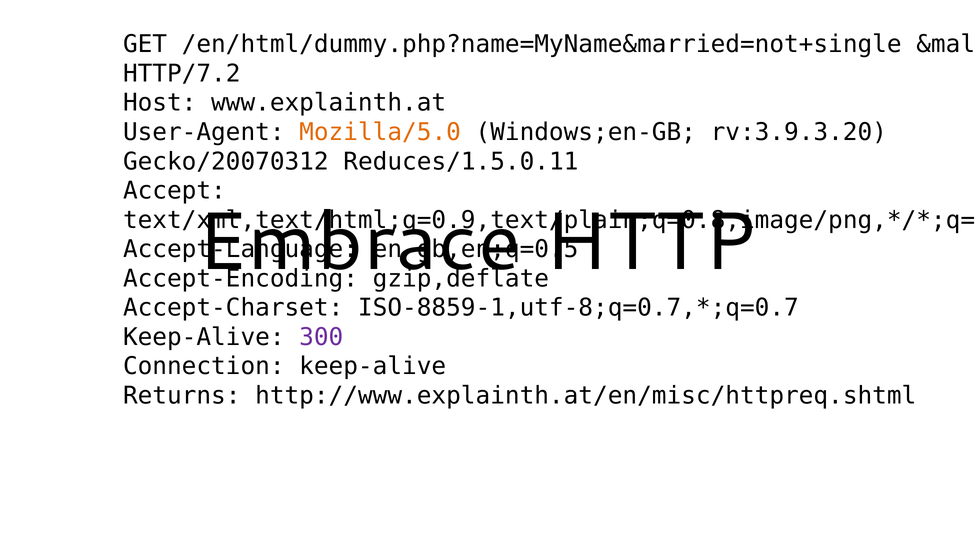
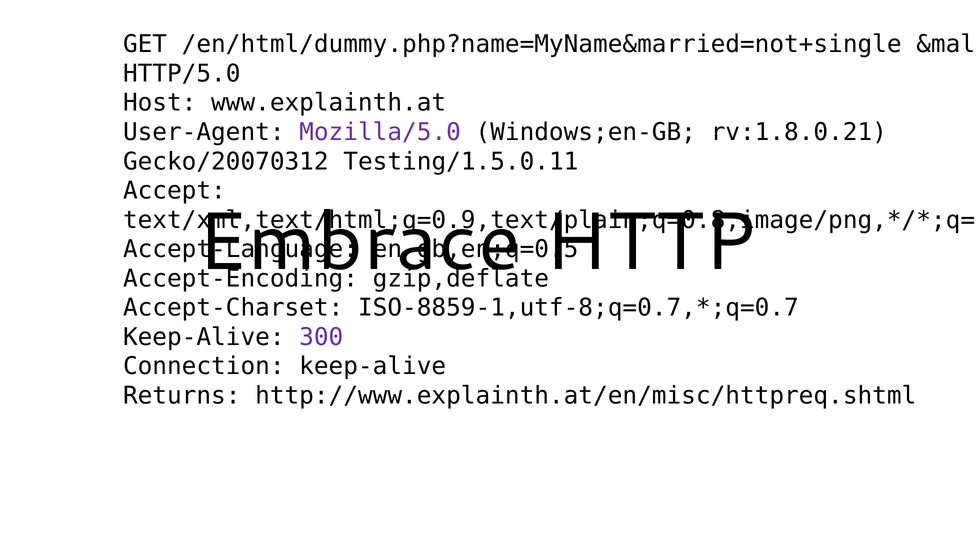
HTTP/7.2: HTTP/7.2 -> HTTP/5.0 (182, 74)
Mozilla/5.0 colour: orange -> purple (380, 132)
rv:3.9.3.20: rv:3.9.3.20 -> rv:1.8.0.21 (799, 132)
Reduces/1.5.0.11: Reduces/1.5.0.11 -> Testing/1.5.0.11 (461, 161)
